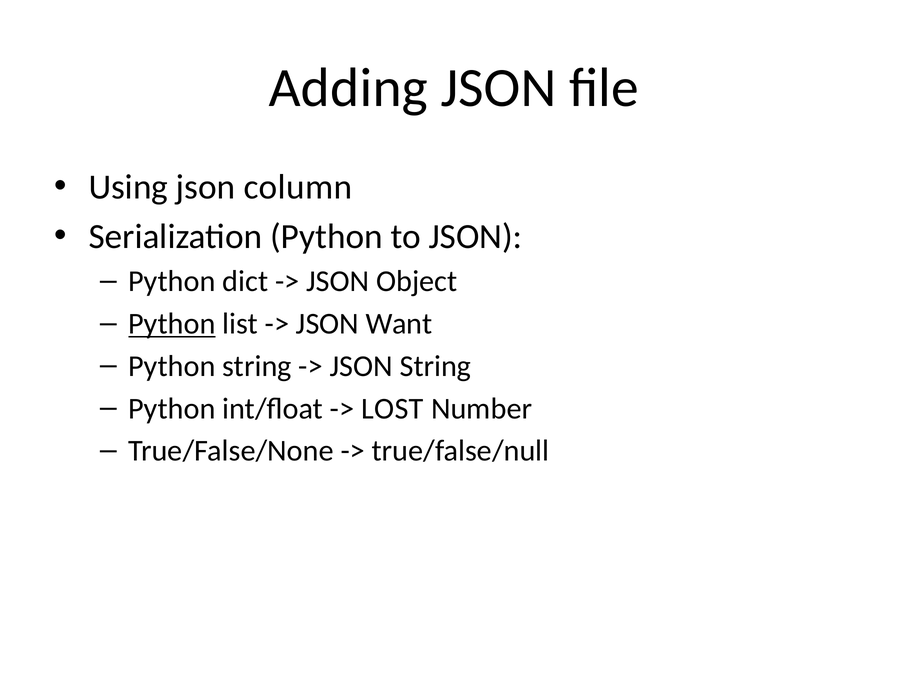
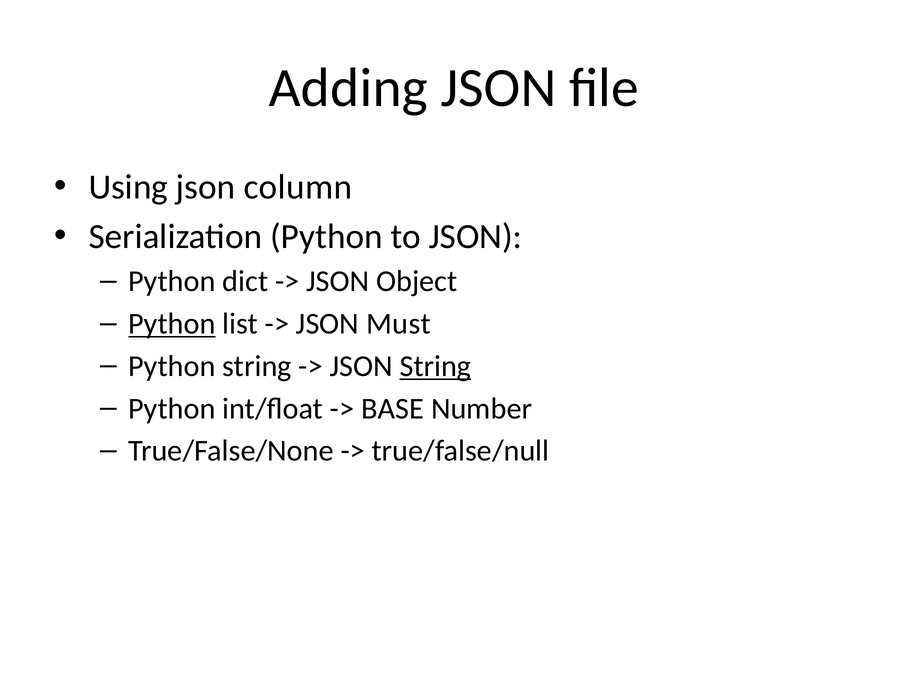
Want: Want -> Must (399, 324)
String underline: none -> present (435, 366)
LOST: LOST -> BASE (393, 409)
